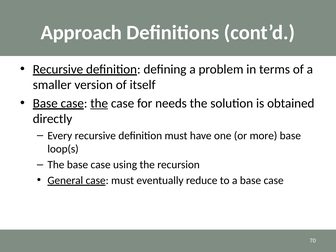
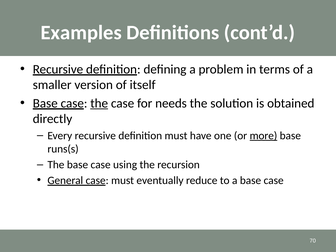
Approach: Approach -> Examples (81, 33)
more underline: none -> present (263, 136)
loop(s: loop(s -> runs(s (63, 149)
